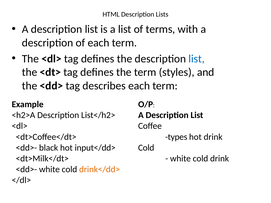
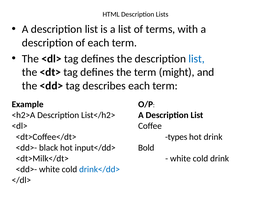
styles: styles -> might (177, 72)
Cold: Cold -> Bold (146, 148)
drink</dd> colour: orange -> blue (100, 170)
